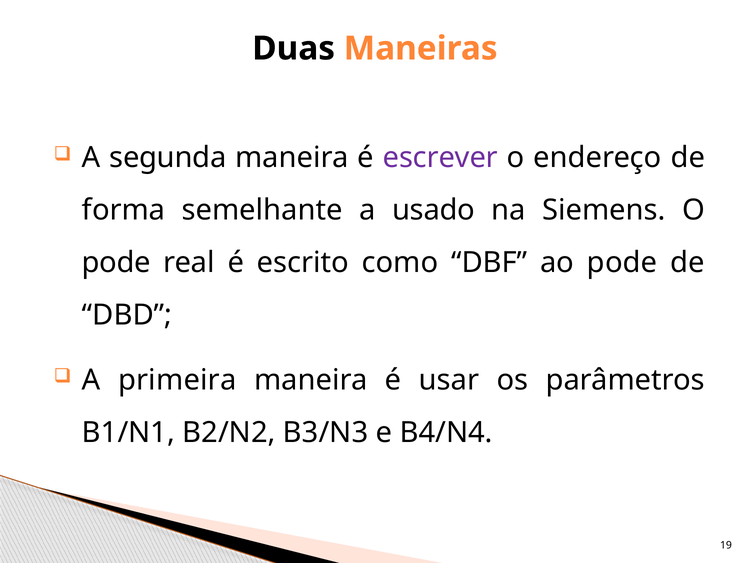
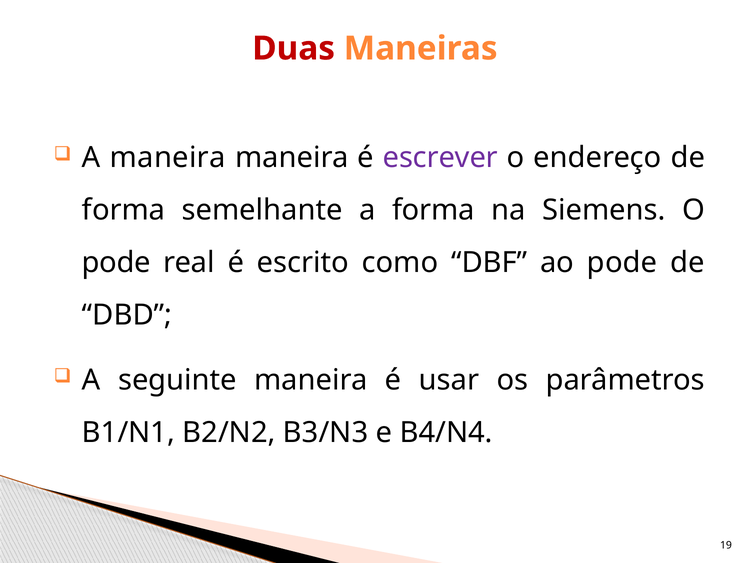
Duas colour: black -> red (294, 48)
A segunda: segunda -> maneira (168, 158)
a usado: usado -> forma (433, 210)
primeira: primeira -> seguinte (177, 380)
